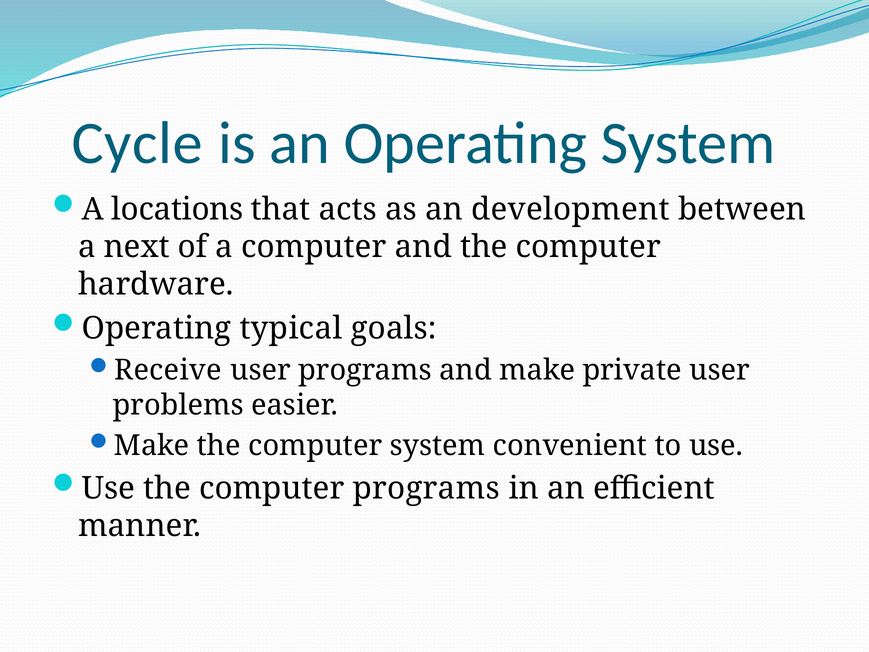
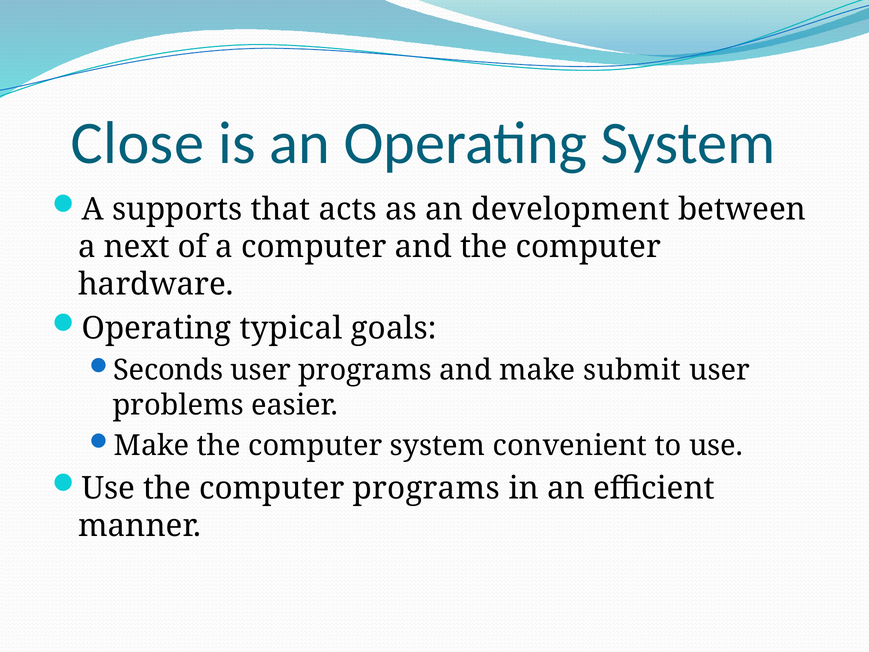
Cycle: Cycle -> Close (137, 144)
locations: locations -> supports (177, 209)
Receive: Receive -> Seconds (168, 370)
private: private -> submit (632, 370)
